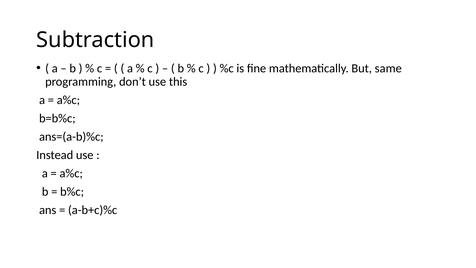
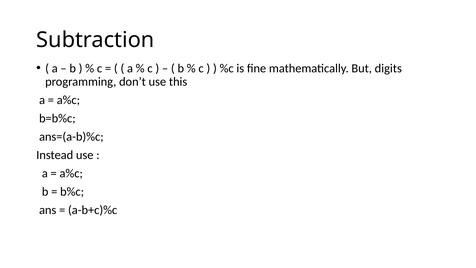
same: same -> digits (388, 68)
